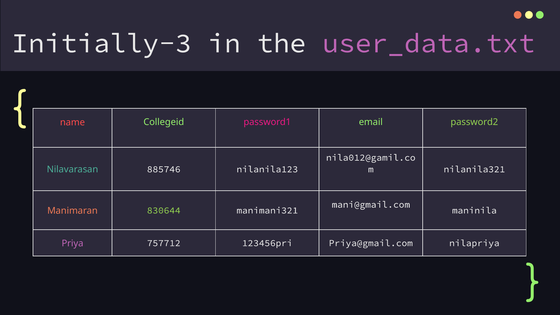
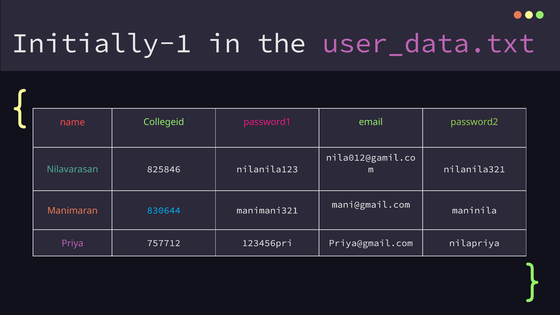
Initially-3: Initially-3 -> Initially-1 (102, 43)
885746: 885746 -> 825846 (164, 169)
830644 colour: light green -> light blue (164, 210)
